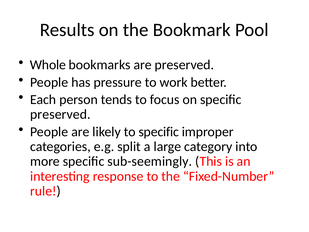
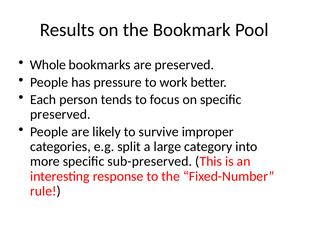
to specific: specific -> survive (159, 132)
sub-seemingly: sub-seemingly -> sub-preserved (150, 161)
